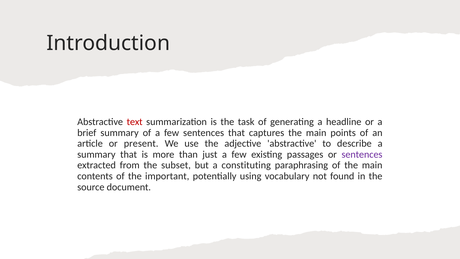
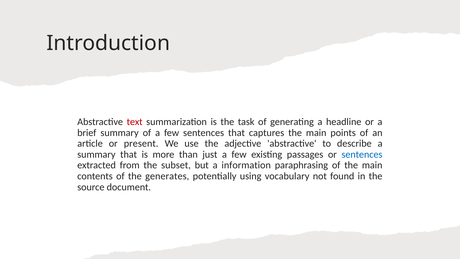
sentences colour: purple -> blue (362, 154)
constituting: constituting -> information (246, 165)
important: important -> generates (167, 176)
